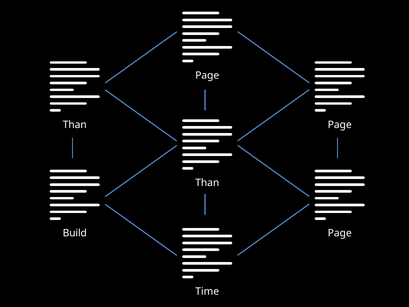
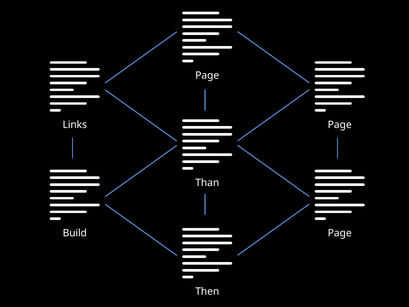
Than: Than -> Links (75, 125)
Time: Time -> Then (207, 291)
